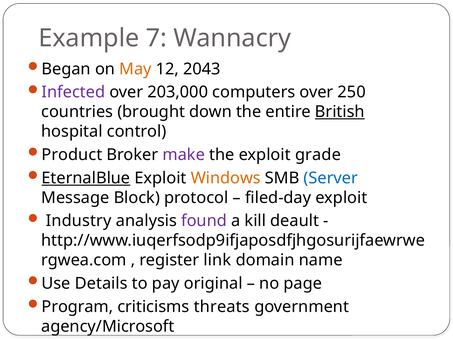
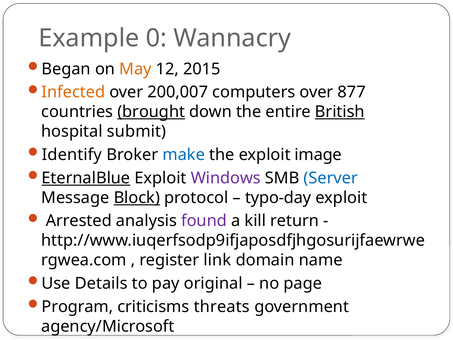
7: 7 -> 0 (156, 38)
2043: 2043 -> 2015 (202, 69)
Infected colour: purple -> orange (73, 92)
203,000: 203,000 -> 200,007 (178, 92)
250: 250 -> 877 (352, 92)
brought underline: none -> present (151, 112)
control: control -> submit (137, 131)
Product: Product -> Identify (72, 155)
make colour: purple -> blue (184, 155)
grade: grade -> image (318, 155)
Windows colour: orange -> purple (226, 178)
Block underline: none -> present (137, 198)
filed-day: filed-day -> typo-day (278, 198)
Industry: Industry -> Arrested (79, 221)
deault: deault -> return (295, 221)
